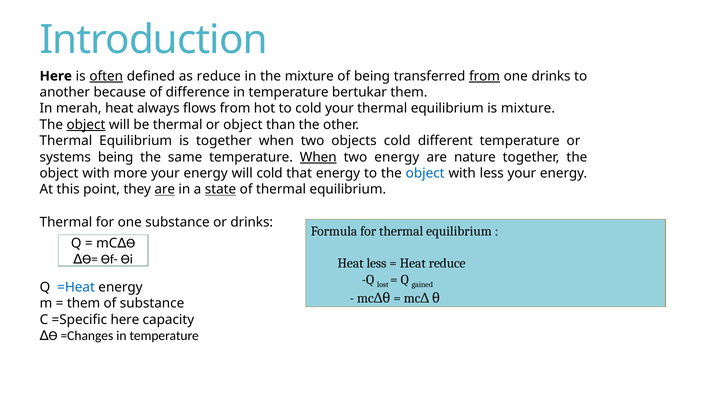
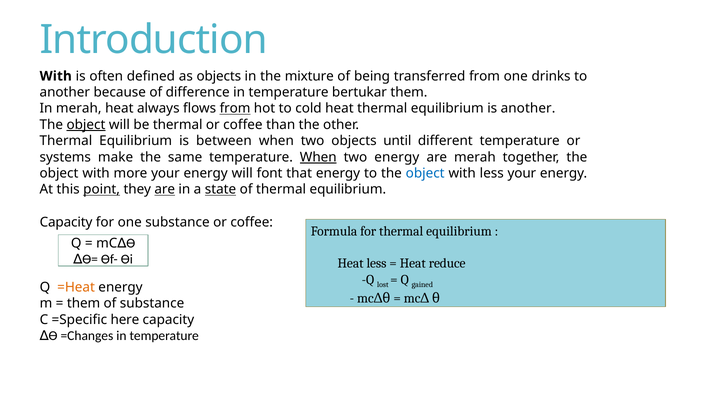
Here: Here -> With (56, 76)
often underline: present -> none (106, 76)
as reduce: reduce -> objects (219, 76)
from underline: present -> none (485, 76)
from underline: none -> present (235, 108)
cold your: your -> heat (339, 108)
is mixture: mixture -> another (528, 108)
object: object -> coffee (243, 125)
is together: together -> between (224, 141)
objects cold: cold -> until (397, 141)
systems being: being -> make (116, 157)
are nature: nature -> merah (475, 157)
will cold: cold -> font (270, 173)
point underline: none -> present (102, 189)
Thermal: Thermal -> Capacity (66, 222)
substance or drinks: drinks -> coffee (252, 222)
=Heat colour: blue -> orange (76, 287)
